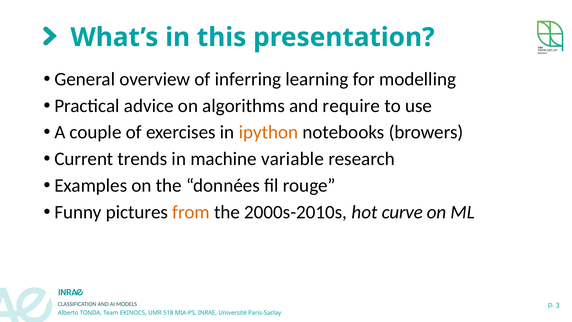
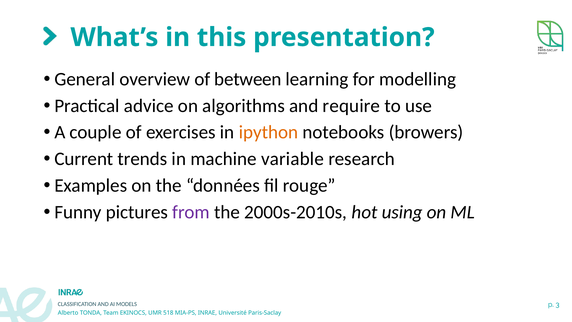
inferring: inferring -> between (248, 79)
from colour: orange -> purple (191, 212)
curve: curve -> using (402, 212)
